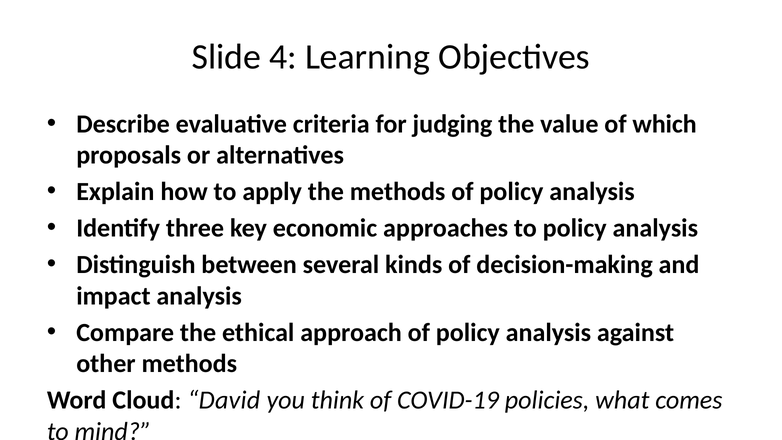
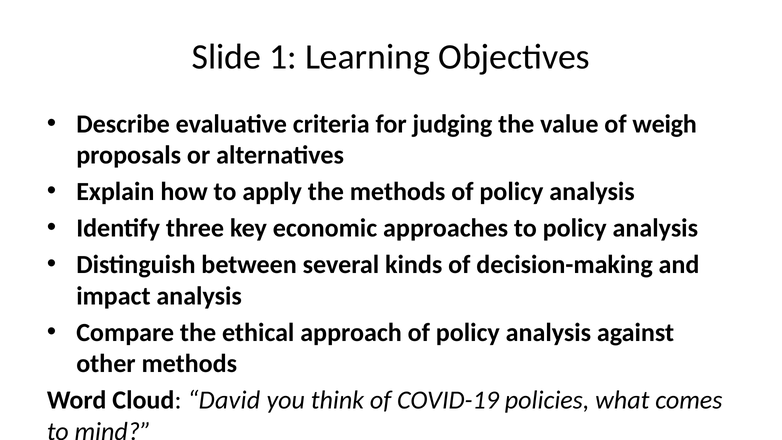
4: 4 -> 1 (283, 57)
which: which -> weigh (665, 124)
